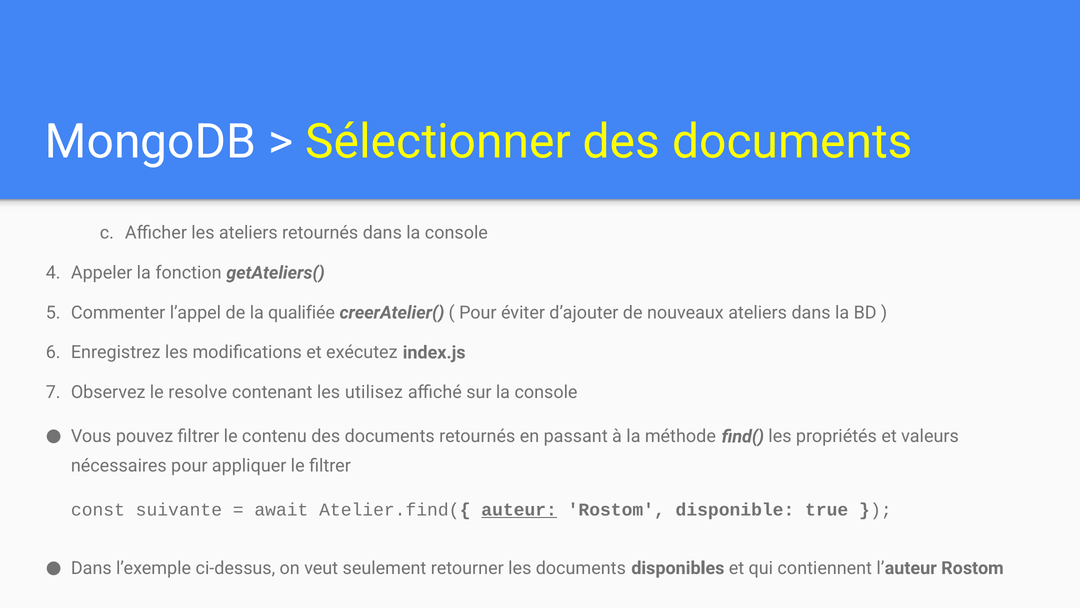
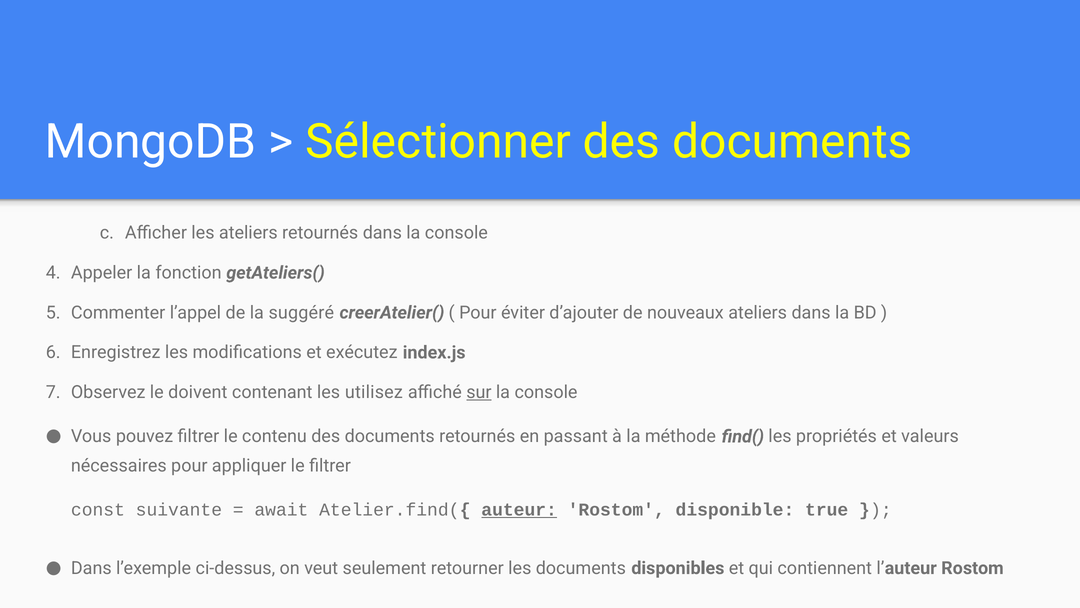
qualifiée: qualifiée -> suggéré (301, 312)
resolve: resolve -> doivent (198, 392)
sur underline: none -> present (479, 392)
